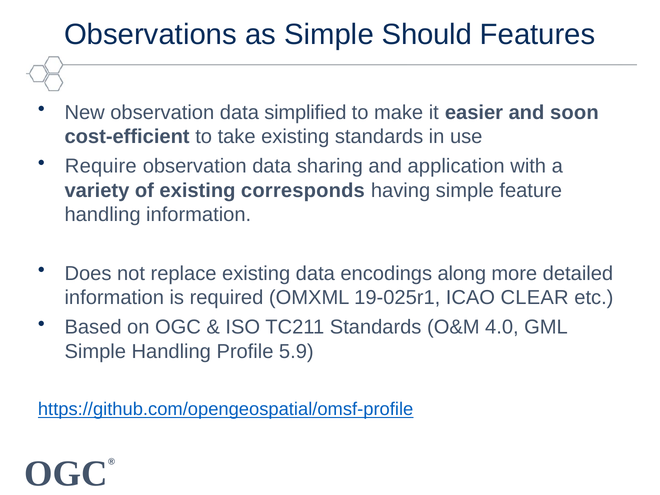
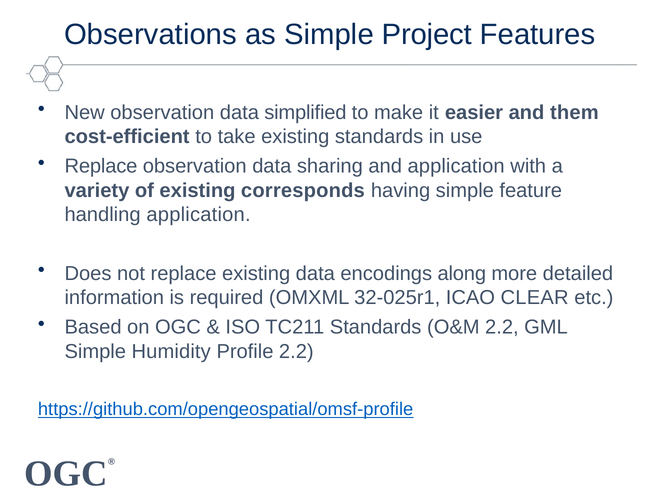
Should: Should -> Project (427, 34)
soon: soon -> them (574, 112)
Require: Require -> Replace (101, 166)
handling information: information -> application (199, 215)
19-025r1: 19-025r1 -> 32-025r1 (397, 298)
O&M 4.0: 4.0 -> 2.2 (502, 327)
Simple Handling: Handling -> Humidity (171, 351)
Profile 5.9: 5.9 -> 2.2 (296, 351)
